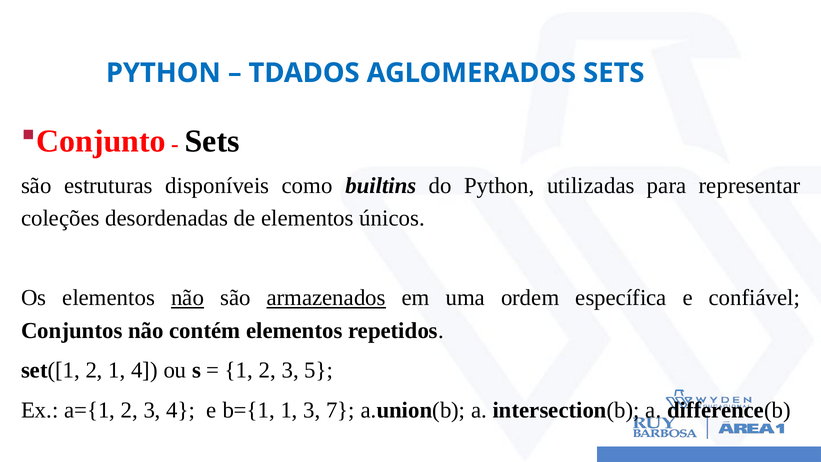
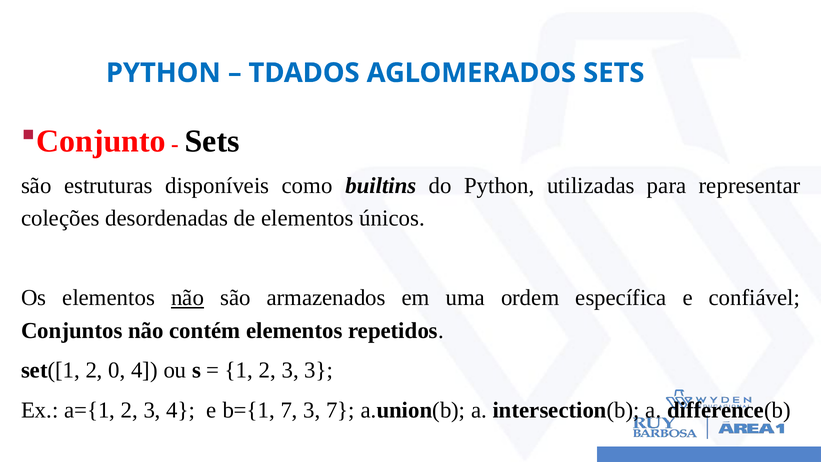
armazenados underline: present -> none (326, 298)
2 1: 1 -> 0 (117, 370)
3 5: 5 -> 3 (319, 370)
b={1 1: 1 -> 7 (289, 410)
